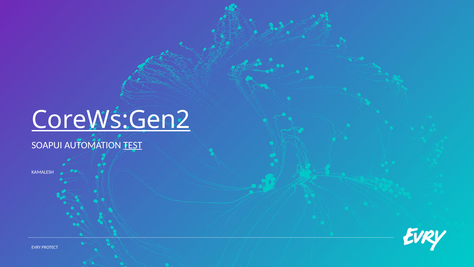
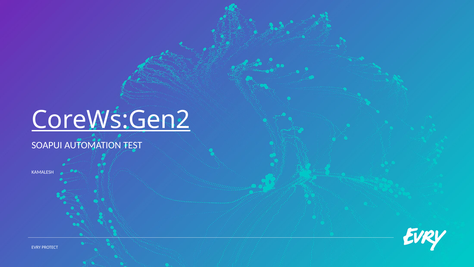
TEST underline: present -> none (133, 145)
